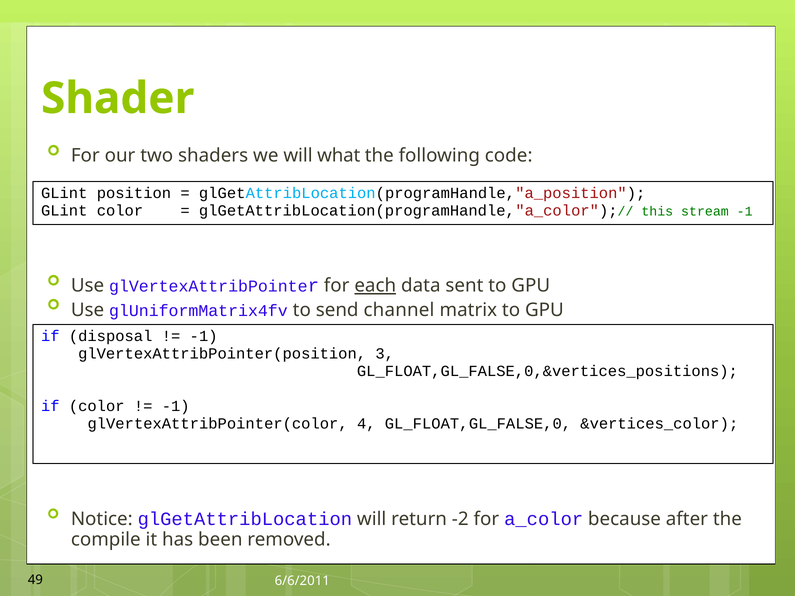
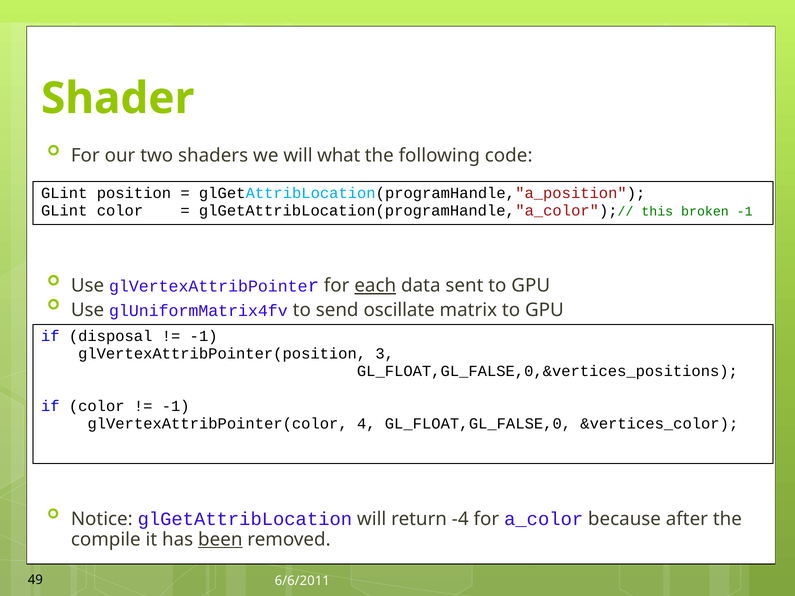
stream: stream -> broken (705, 212)
channel: channel -> oscillate (399, 310)
-2: -2 -> -4 (460, 519)
been underline: none -> present (220, 540)
